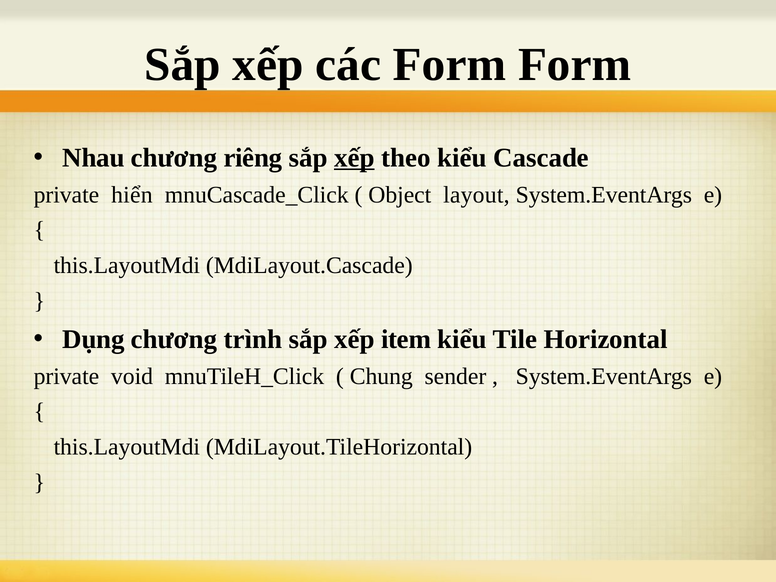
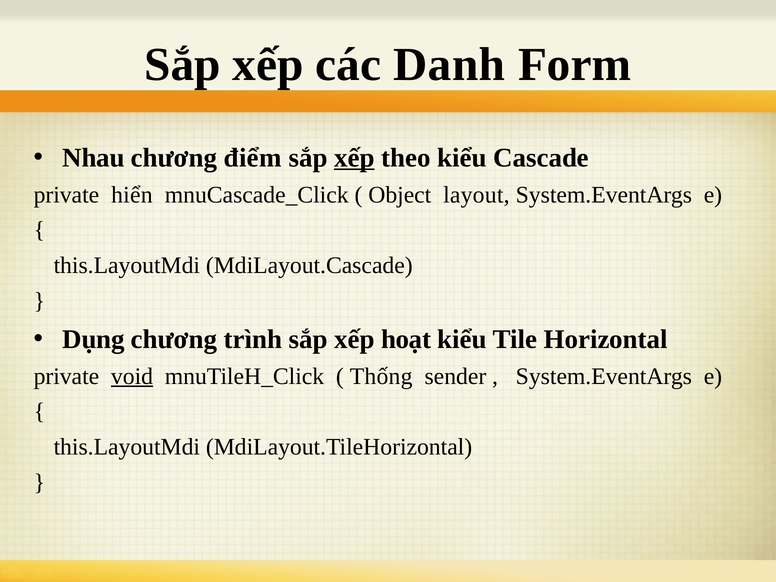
các Form: Form -> Danh (449, 65)
riêng: riêng -> điểm (253, 158)
item: item -> hoạt (406, 339)
void underline: none -> present (132, 376)
Chung: Chung -> Thống (381, 376)
